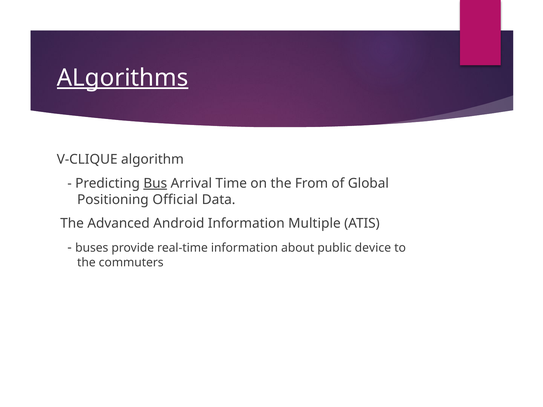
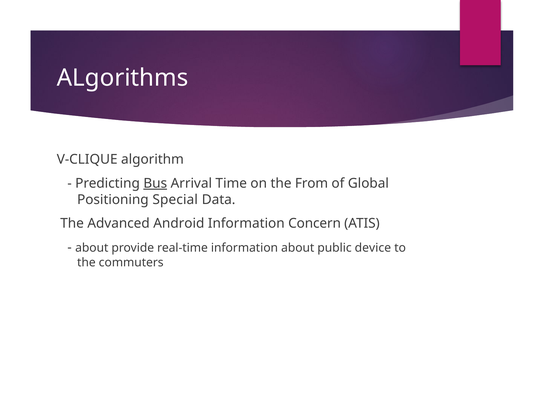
ALgorithms underline: present -> none (123, 78)
Official: Official -> Special (175, 200)
Multiple: Multiple -> Concern (315, 224)
buses: buses -> about (92, 248)
